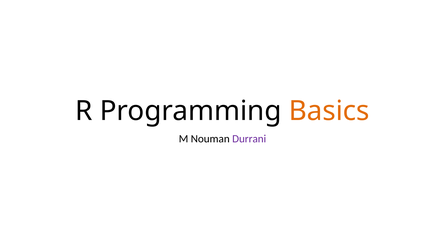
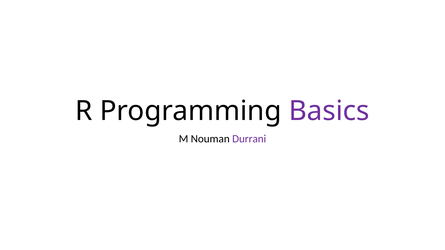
Basics colour: orange -> purple (329, 111)
